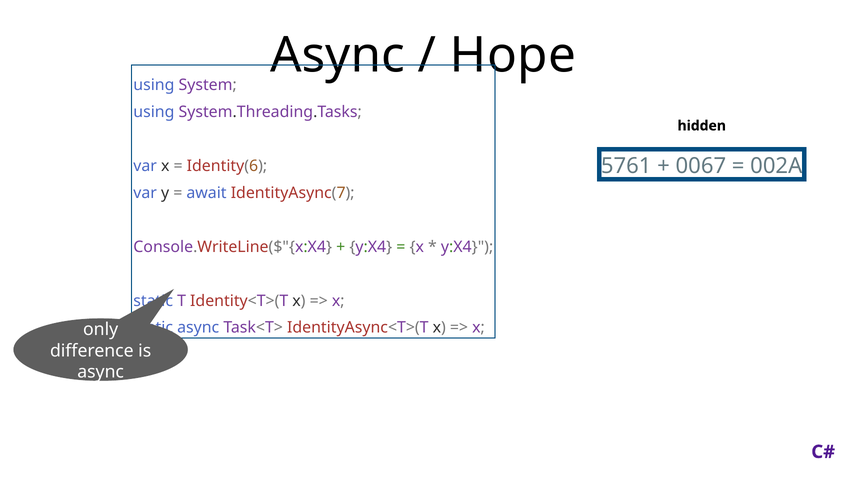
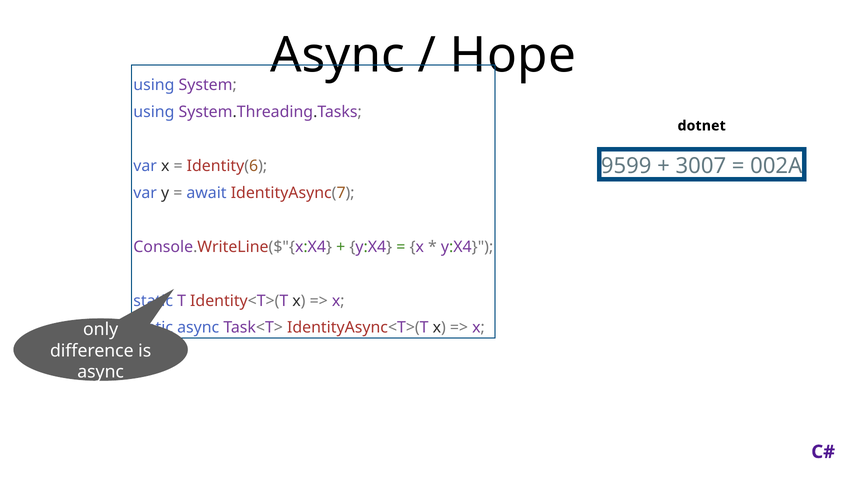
hidden: hidden -> dotnet (702, 126)
5761: 5761 -> 9599 (626, 166)
0067: 0067 -> 3007 (701, 166)
